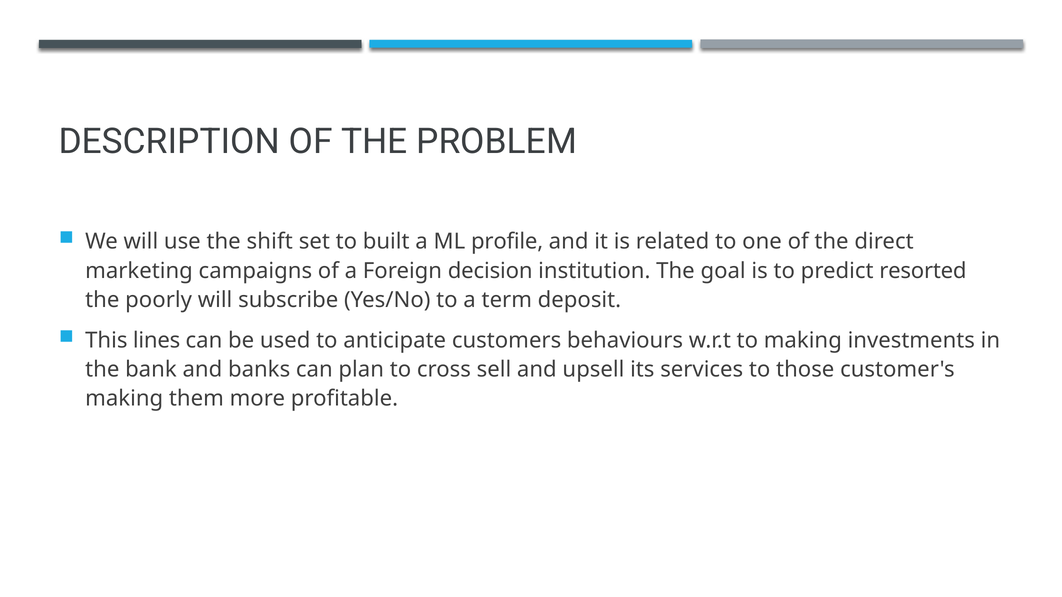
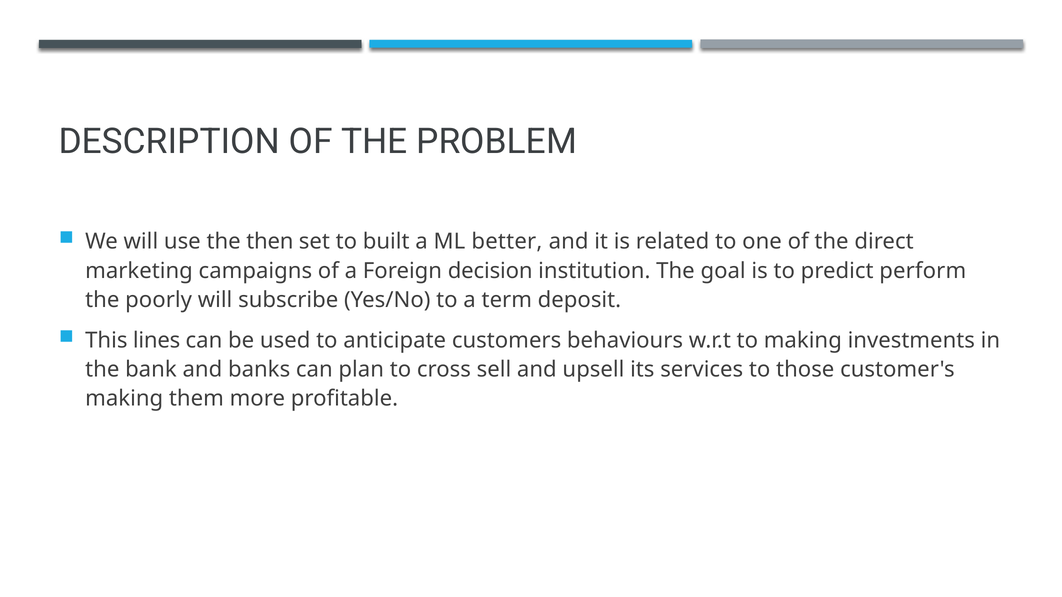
shift: shift -> then (270, 242)
profile: profile -> better (507, 242)
resorted: resorted -> perform (923, 271)
